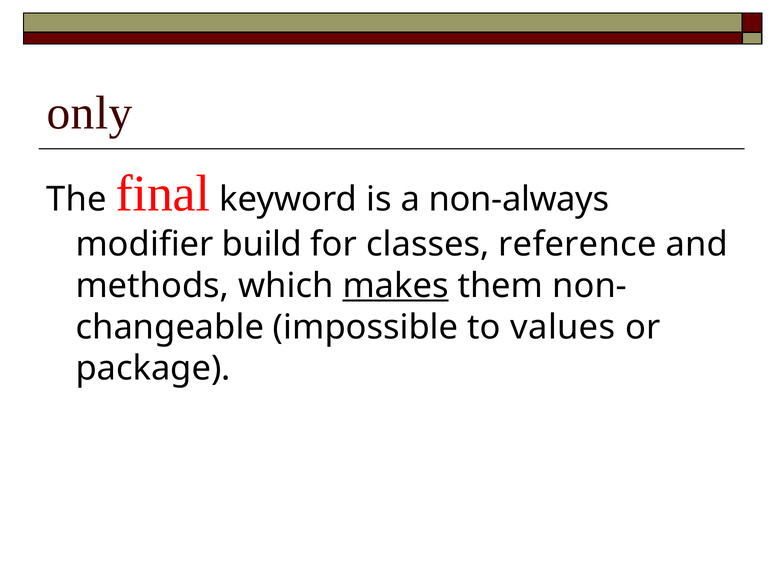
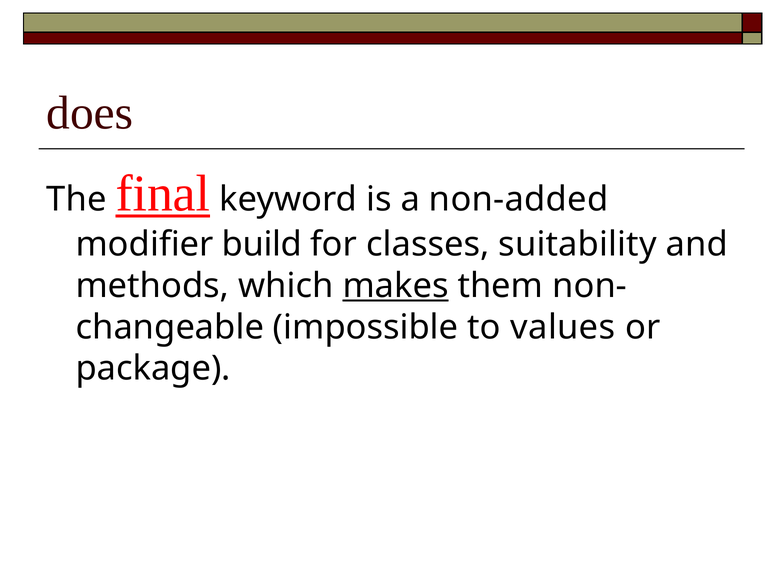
only: only -> does (90, 113)
final underline: none -> present (163, 194)
non-always: non-always -> non-added (519, 200)
reference: reference -> suitability (578, 245)
